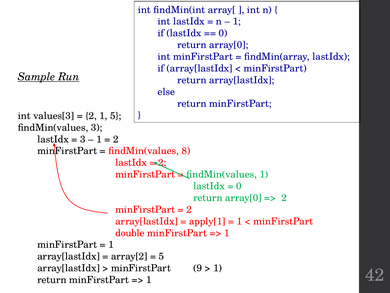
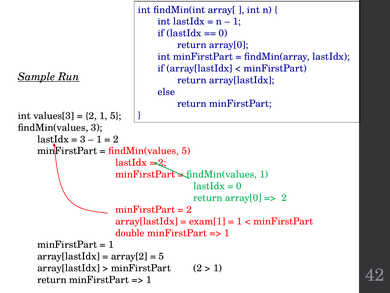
findMin(values 8: 8 -> 5 (186, 151)
apply[1: apply[1 -> exam[1 (207, 221)
minFirstPart 9: 9 -> 2 (198, 268)
